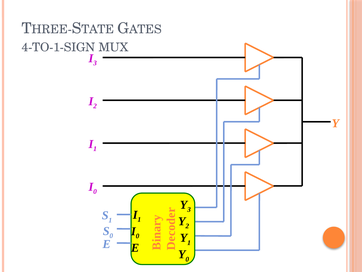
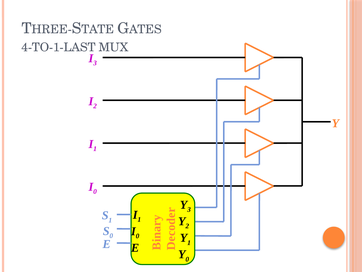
4-TO-1-SIGN: 4-TO-1-SIGN -> 4-TO-1-LAST (59, 47)
